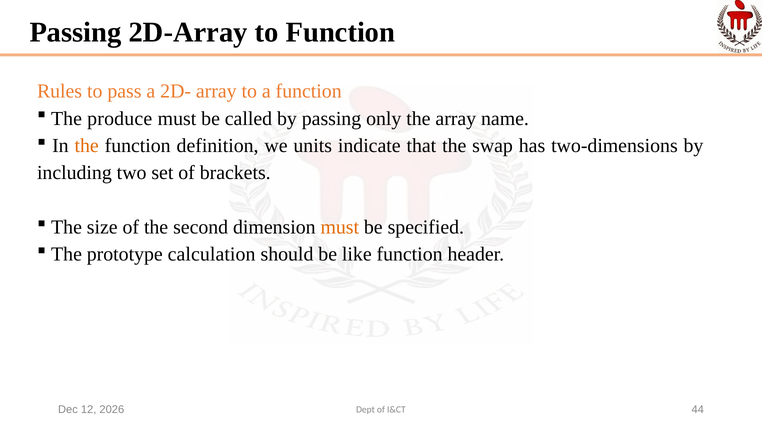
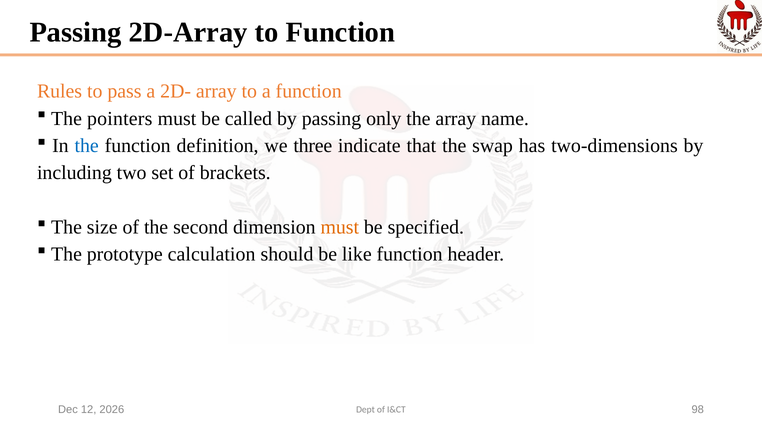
produce: produce -> pointers (120, 118)
the colour: orange -> blue (87, 146)
units: units -> three (313, 146)
44: 44 -> 98 (698, 409)
